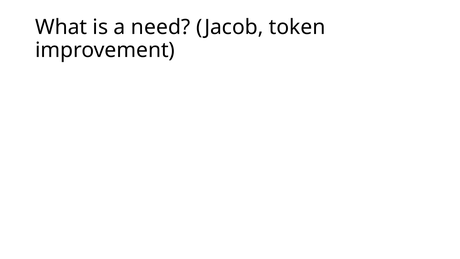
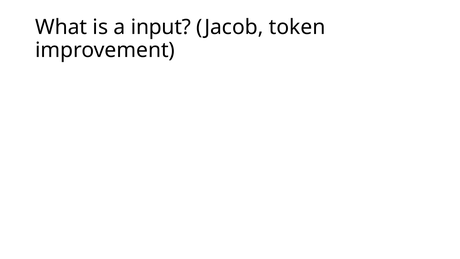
need: need -> input (161, 27)
